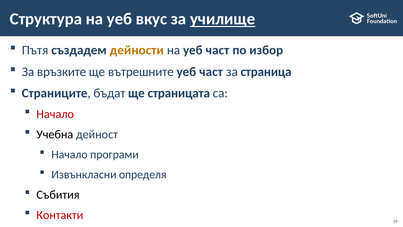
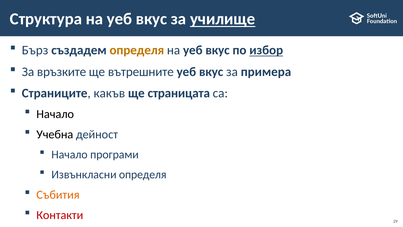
Пътя: Пътя -> Бърз (35, 50)
създадем дейности: дейности -> определя (137, 50)
част: част -> вкус (218, 50)
избор underline: none -> present (266, 50)
част: част -> вкус (211, 72)
страница: страница -> примера (266, 72)
бъдат: бъдат -> какъв (109, 93)
Начало colour: red -> black (55, 114)
Събития colour: black -> orange (58, 194)
